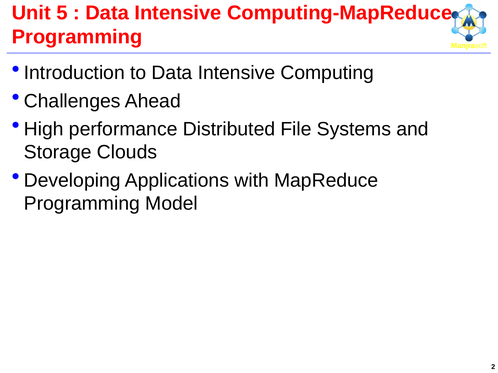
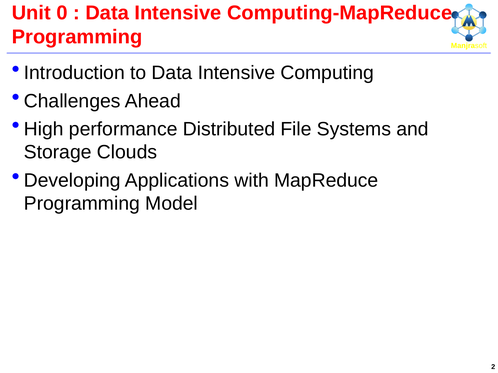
5: 5 -> 0 (62, 13)
